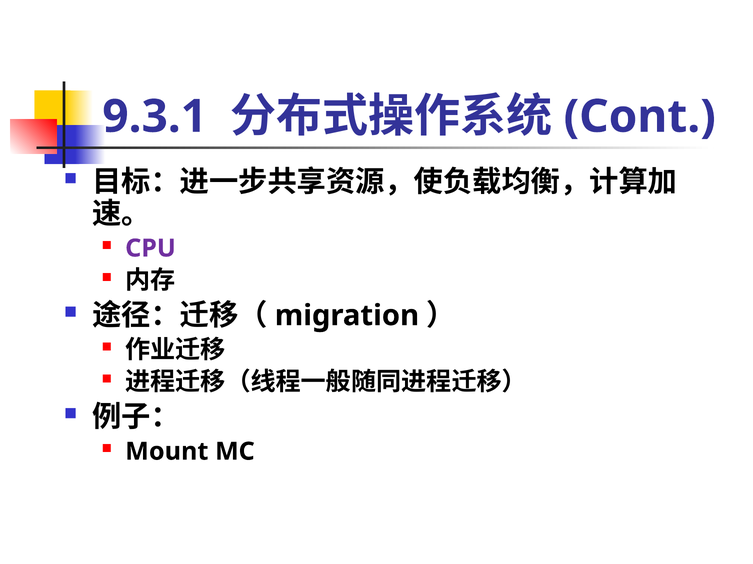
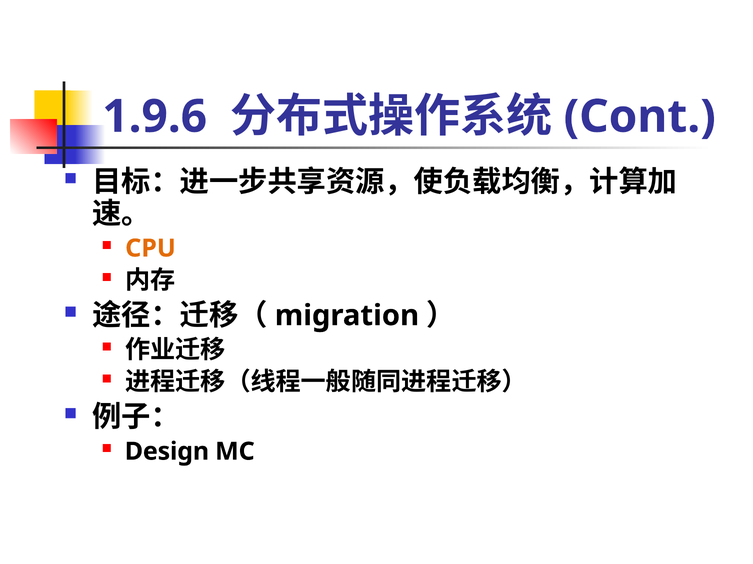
9.3.1: 9.3.1 -> 1.9.6 (155, 117)
CPU colour: purple -> orange (151, 249)
Mount: Mount -> Design (167, 452)
